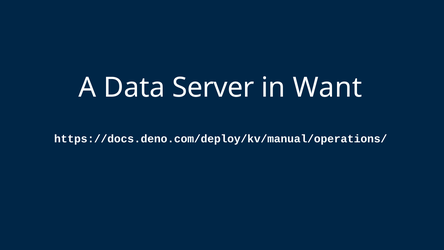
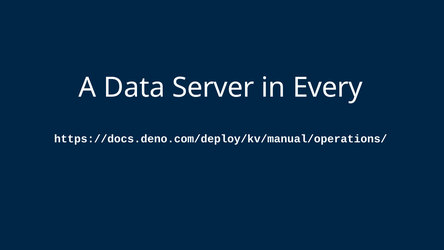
Want: Want -> Every (328, 87)
